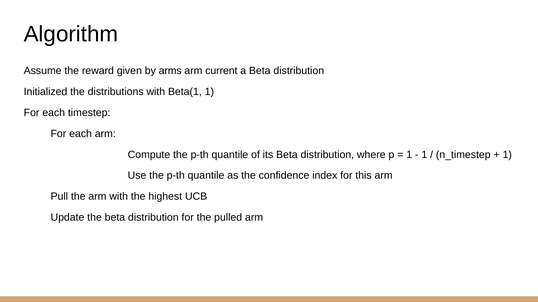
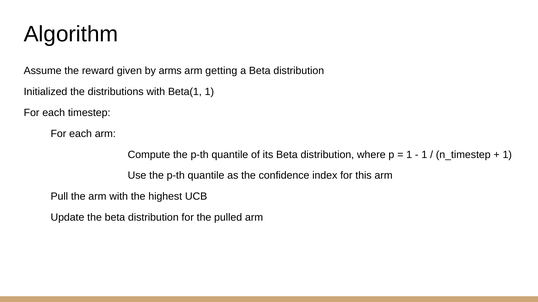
current: current -> getting (221, 71)
